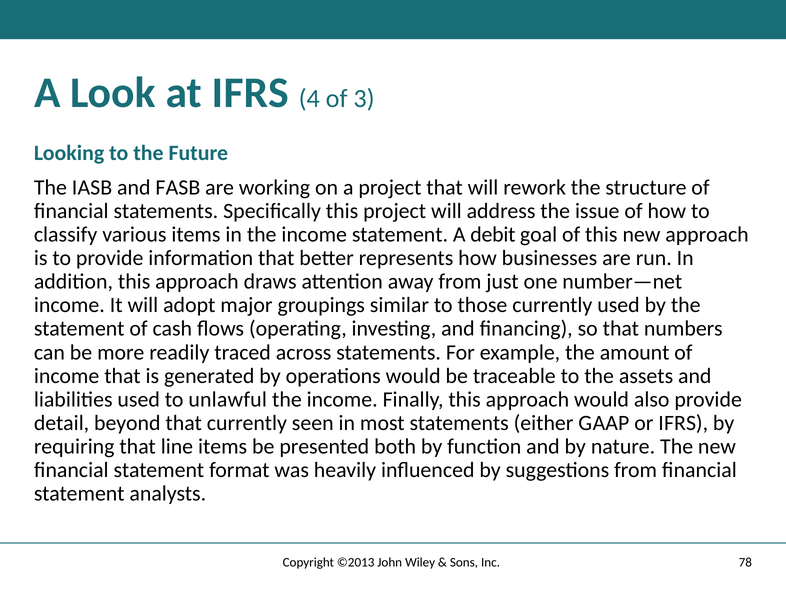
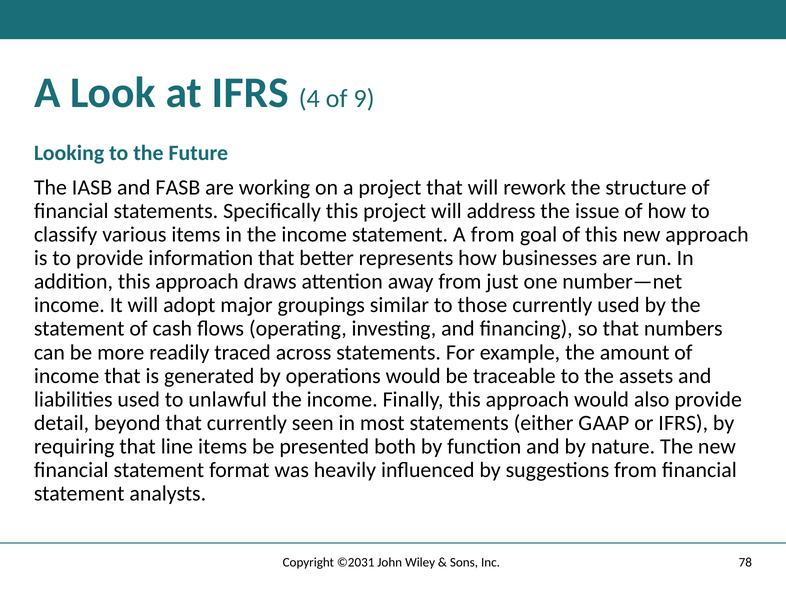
3: 3 -> 9 (364, 99)
A debit: debit -> from (493, 235)
©2013: ©2013 -> ©2031 (356, 563)
